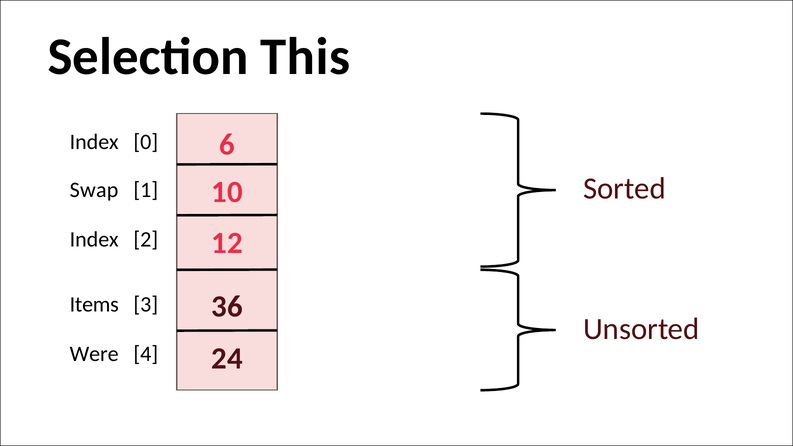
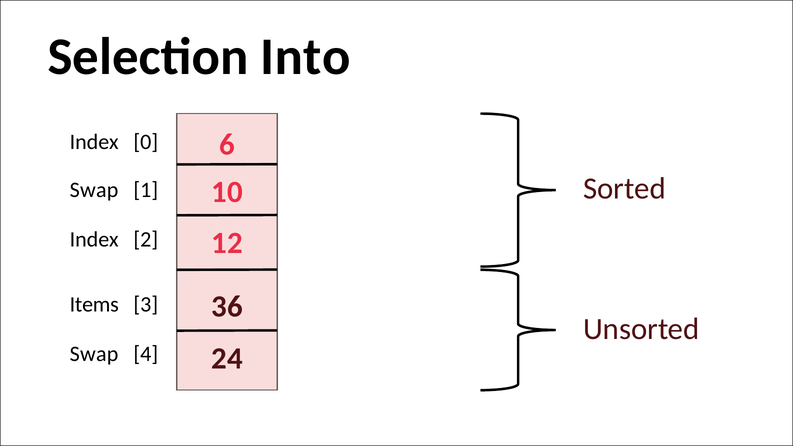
This: This -> Into (305, 57)
Were: Were -> Swap (94, 354)
